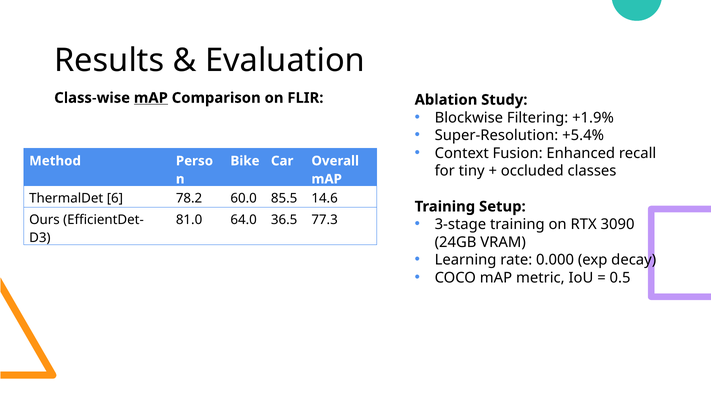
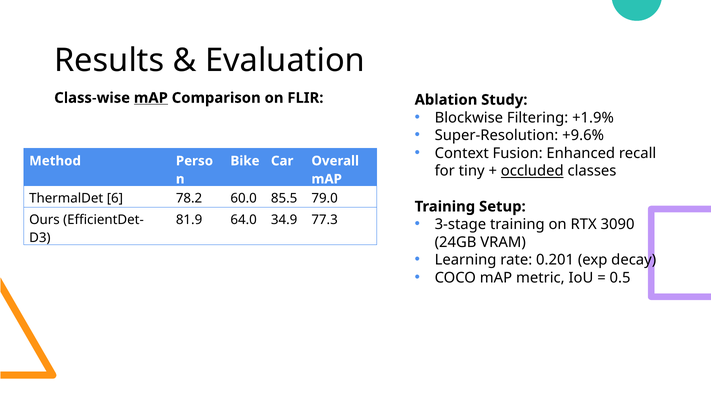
+5.4%: +5.4% -> +9.6% (583, 135)
occluded underline: none -> present (532, 171)
14.6: 14.6 -> 79.0 (325, 198)
81.0: 81.0 -> 81.9 (189, 220)
36.5: 36.5 -> 34.9 (284, 220)
0.000: 0.000 -> 0.201 (555, 260)
